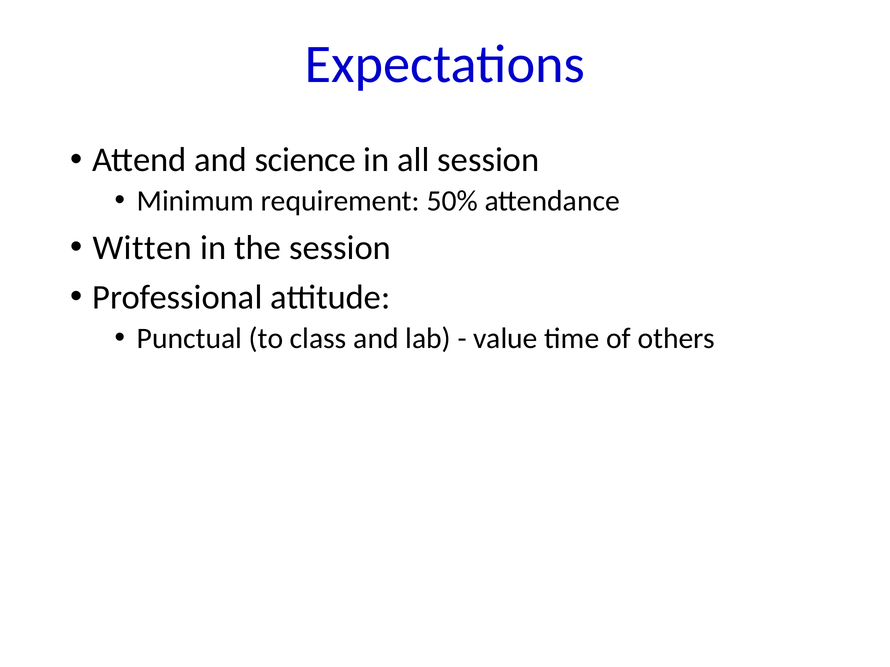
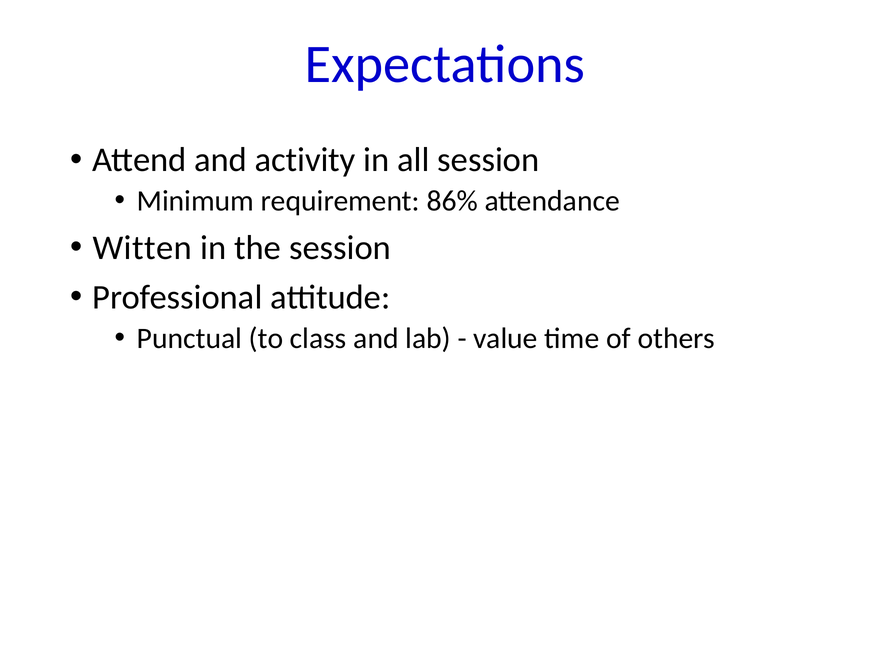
science: science -> activity (305, 160)
50%: 50% -> 86% (452, 201)
